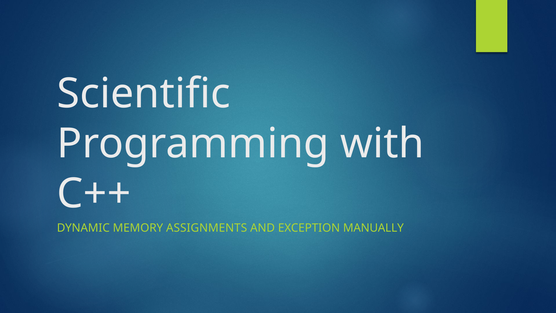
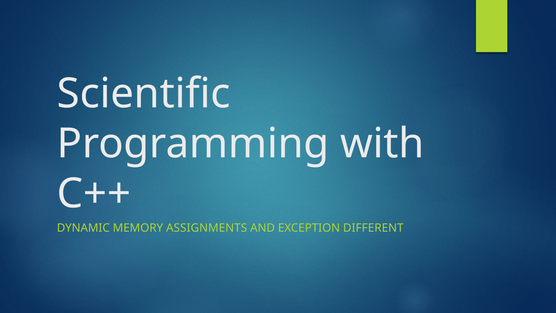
MANUALLY: MANUALLY -> DIFFERENT (373, 228)
